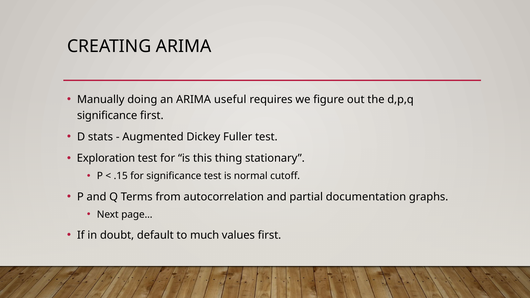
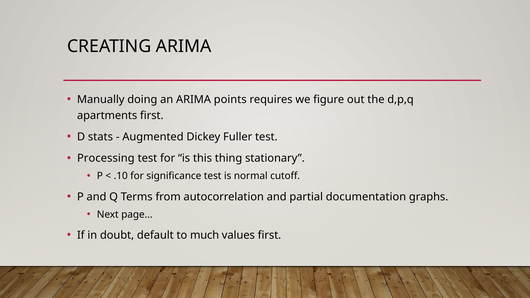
useful: useful -> points (230, 100)
significance: significance -> apartments (107, 116)
Exploration: Exploration -> Processing (106, 158)
.15: .15 -> .10 (121, 176)
